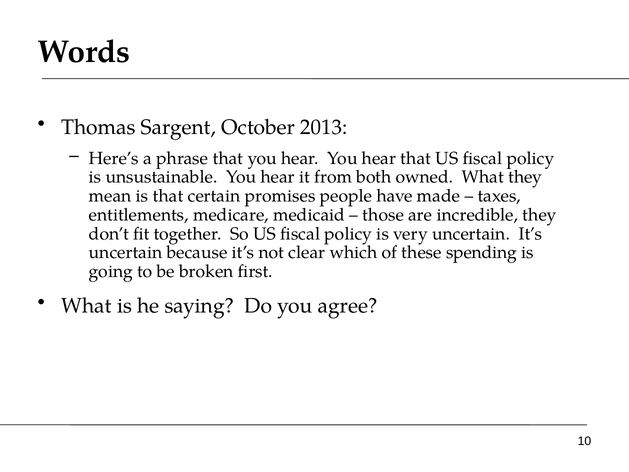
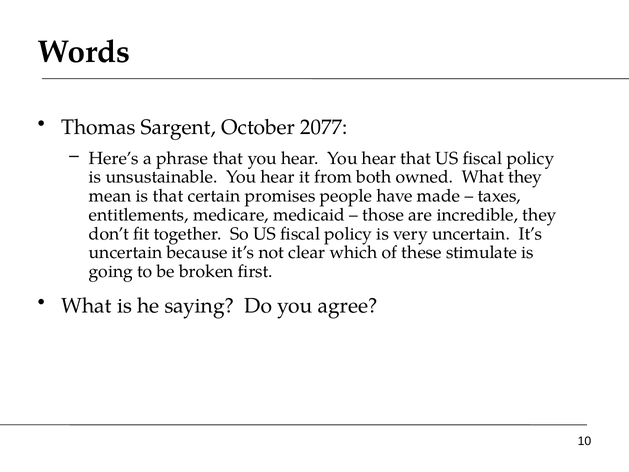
2013: 2013 -> 2077 (324, 127)
spending: spending -> stimulate (482, 253)
